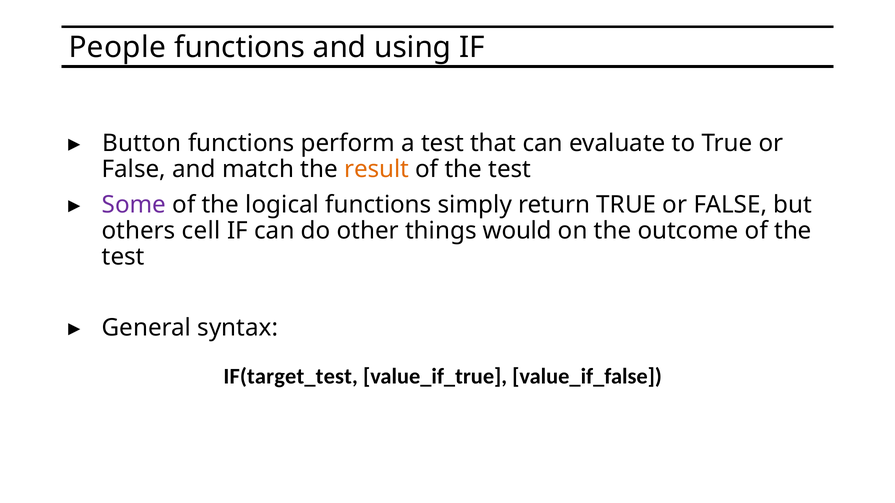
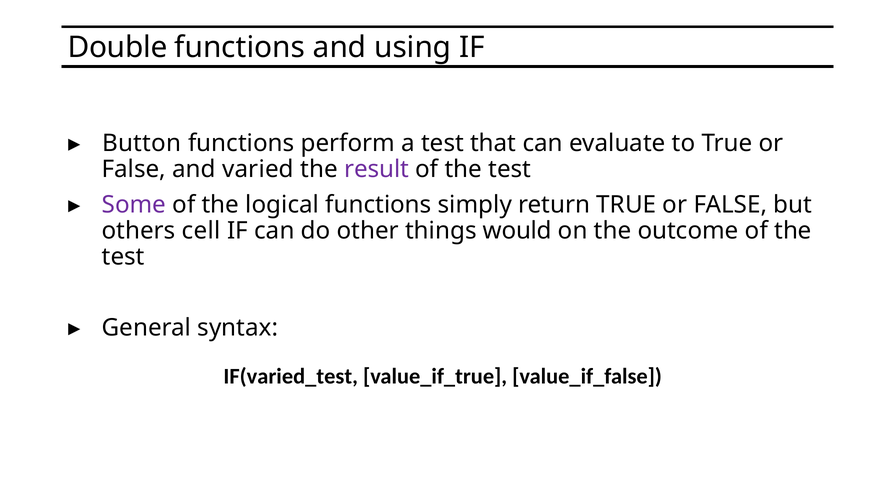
People: People -> Double (118, 47)
match: match -> varied (258, 169)
result colour: orange -> purple (377, 169)
IF(target_test: IF(target_test -> IF(varied_test (291, 377)
